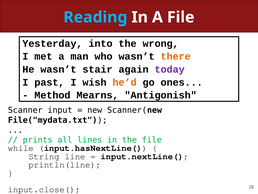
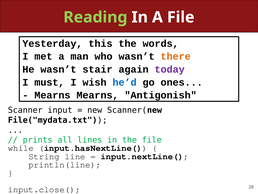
Reading colour: light blue -> light green (95, 17)
into: into -> this (101, 43)
wrong: wrong -> words (161, 43)
past: past -> must (49, 82)
he’d colour: orange -> blue (125, 82)
Method: Method -> Mearns (52, 95)
